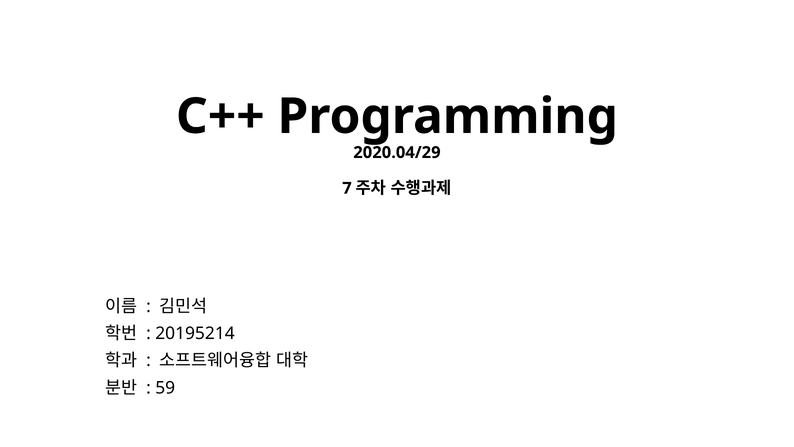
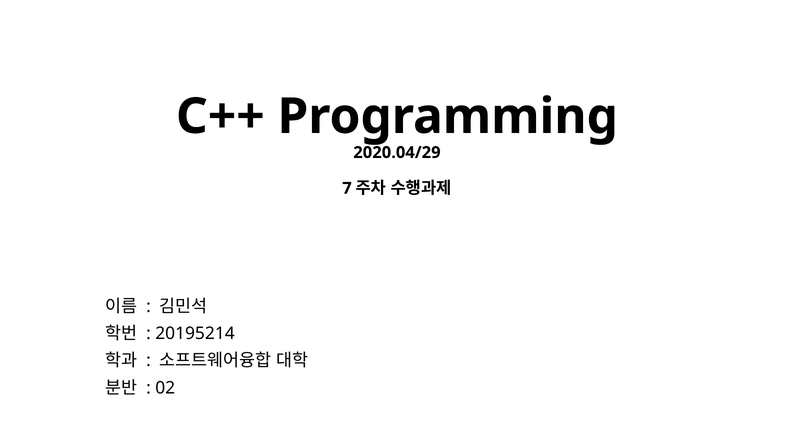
59: 59 -> 02 (165, 387)
